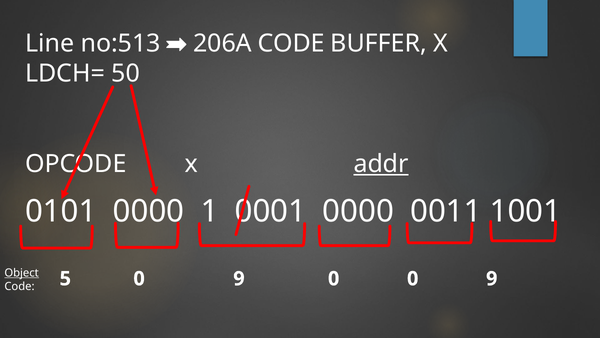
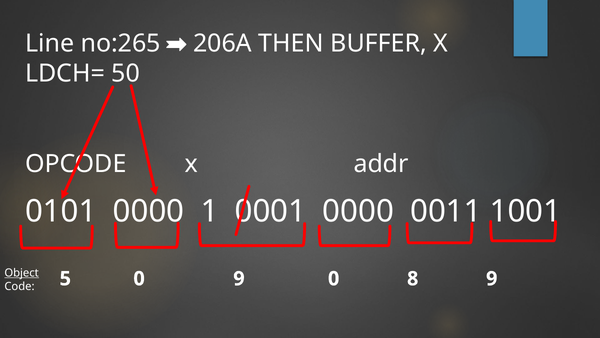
no:513: no:513 -> no:265 (121, 44)
206A CODE: CODE -> THEN (291, 44)
addr underline: present -> none (381, 164)
0 0: 0 -> 8 (413, 278)
